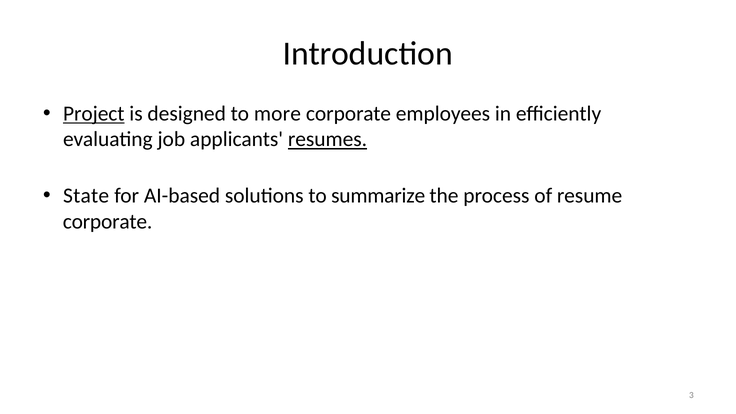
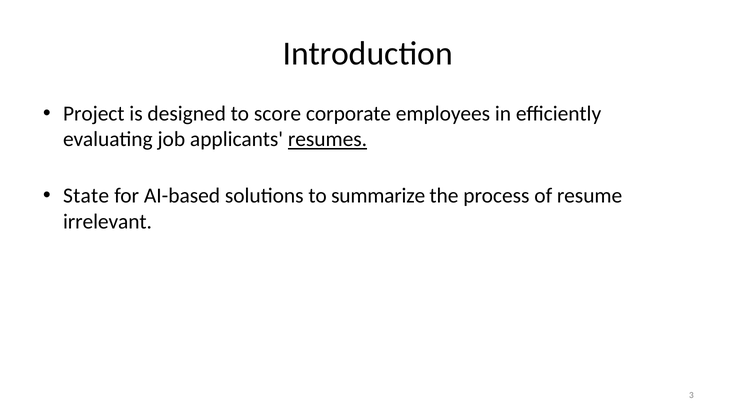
Project underline: present -> none (94, 114)
more: more -> score (277, 114)
corporate: corporate -> irrelevant (107, 221)
